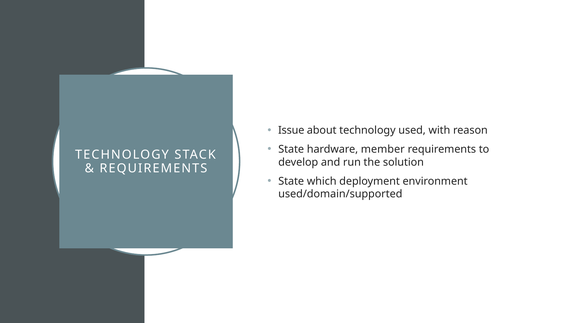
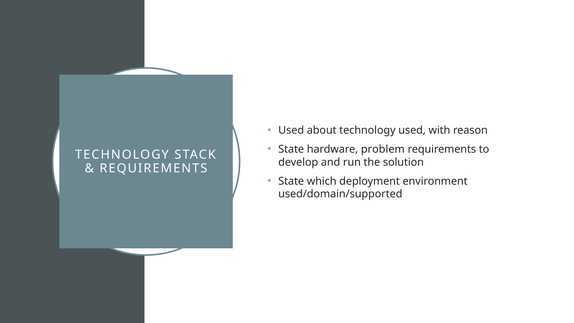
Issue: Issue -> Used (291, 130)
member: member -> problem (383, 149)
